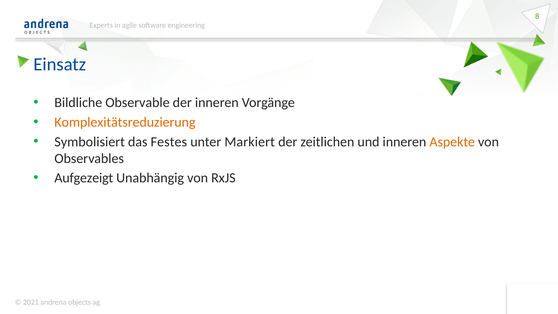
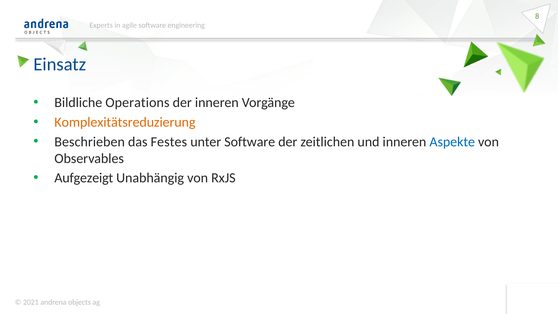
Observable: Observable -> Operations (137, 103)
Symbolisiert: Symbolisiert -> Beschrieben (90, 142)
unter Markiert: Markiert -> Software (250, 142)
Aspekte colour: orange -> blue (452, 142)
